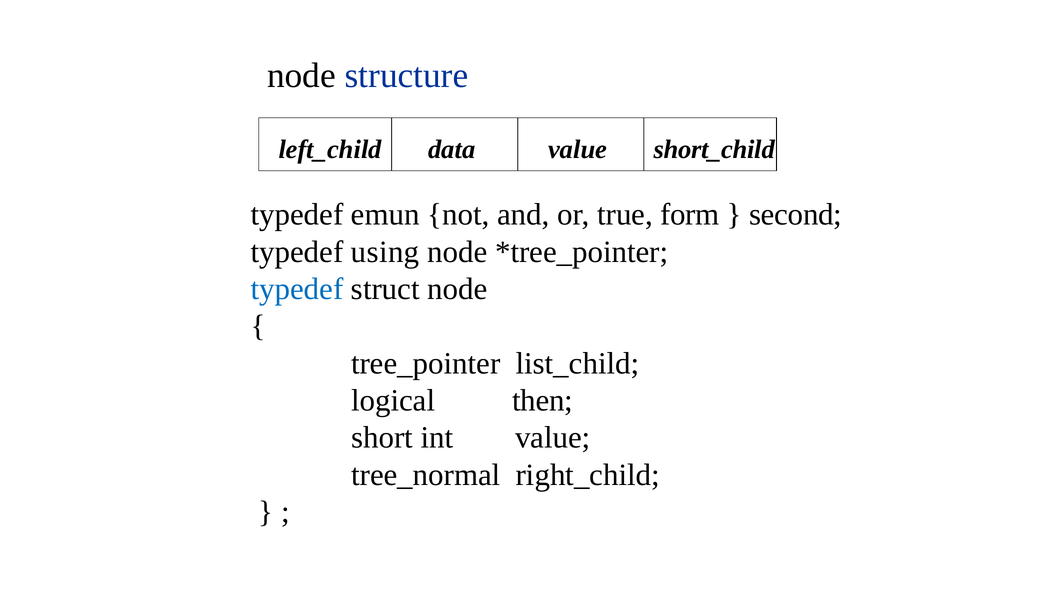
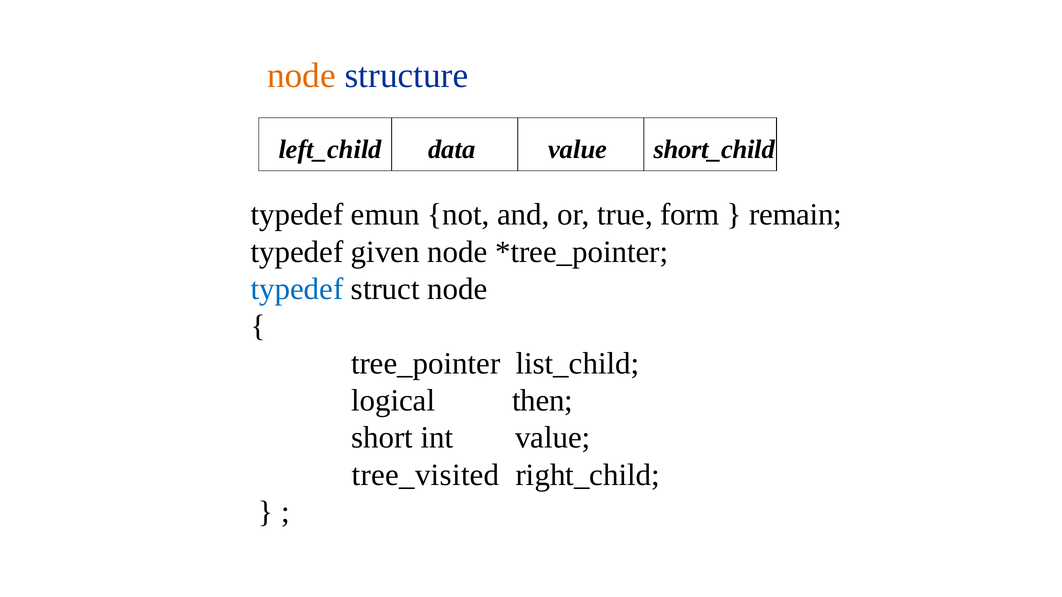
node colour: black -> orange (301, 76)
second: second -> remain (796, 215)
using: using -> given (385, 252)
tree_normal: tree_normal -> tree_visited (426, 475)
